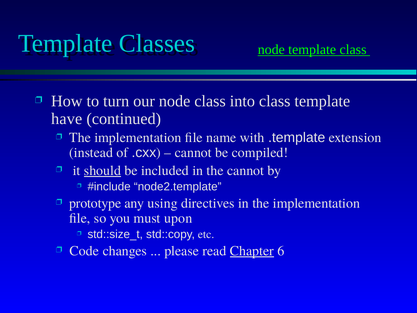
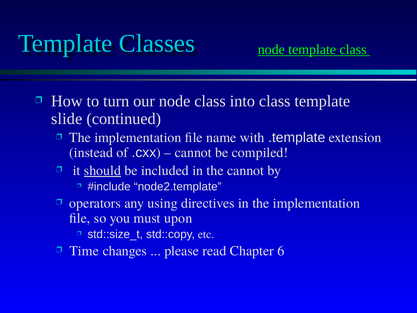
have: have -> slide (67, 119)
prototype: prototype -> operators (95, 203)
Code: Code -> Time (84, 251)
Chapter underline: present -> none (252, 251)
